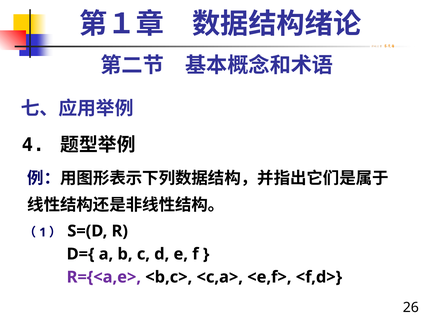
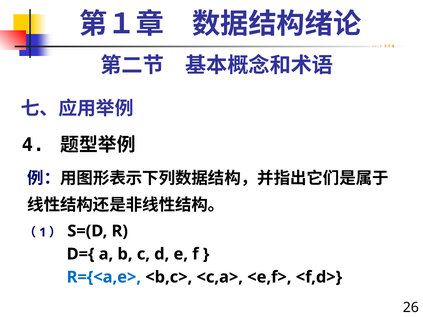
R={<a,e> colour: purple -> blue (104, 277)
